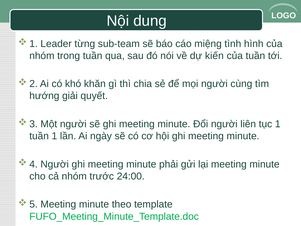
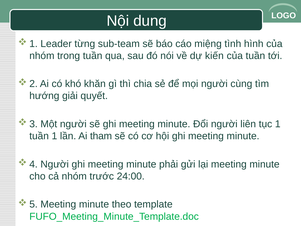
ngày: ngày -> tham (101, 136)
